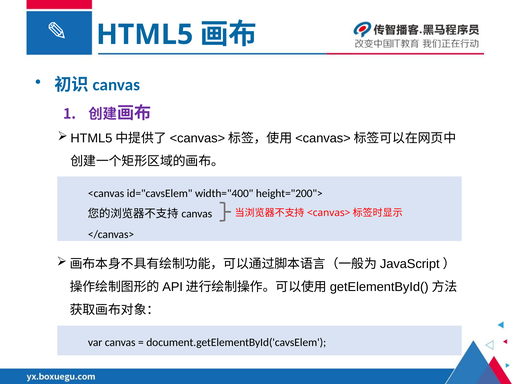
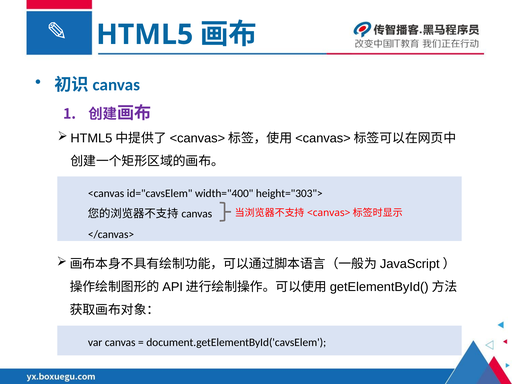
height="200">: height="200"> -> height="303"> (289, 193)
